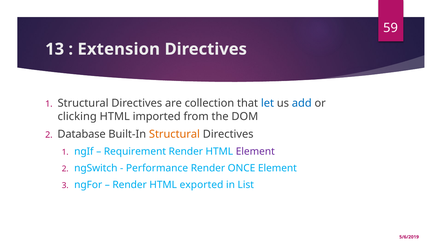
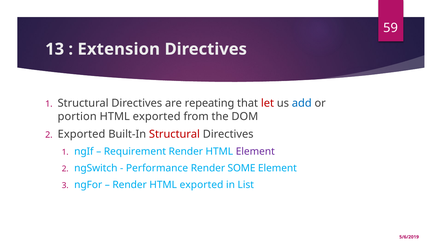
collection: collection -> repeating (209, 103)
let colour: blue -> red (267, 103)
clicking: clicking -> portion (77, 117)
imported: imported -> exported (157, 117)
Database: Database -> Exported (81, 135)
Structural colour: orange -> red (174, 135)
ONCE: ONCE -> SOME (242, 169)
